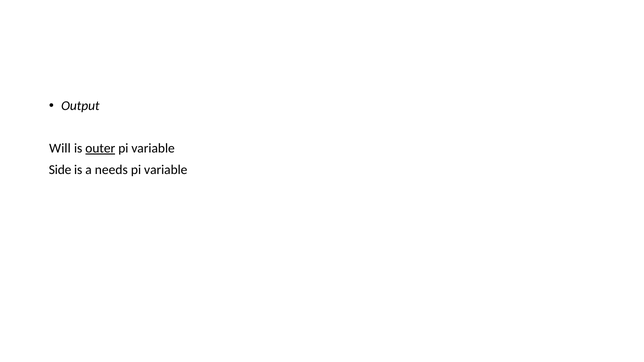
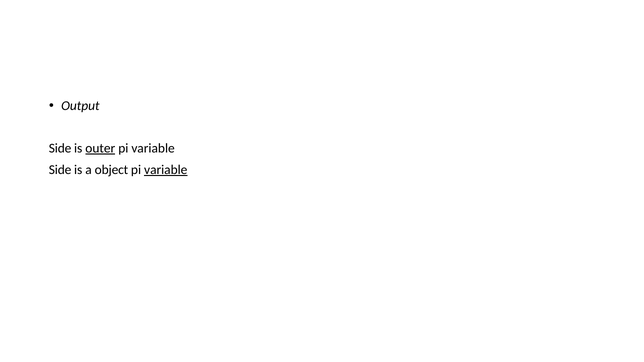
Will: Will -> Side (60, 148)
needs: needs -> object (111, 170)
variable underline: none -> present (166, 170)
